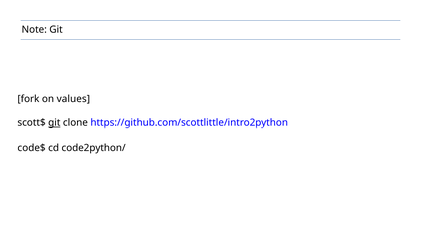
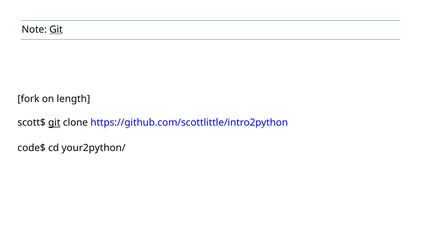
Git underline: none -> present (56, 30)
values: values -> length (73, 99)
code2python/: code2python/ -> your2python/ (94, 148)
